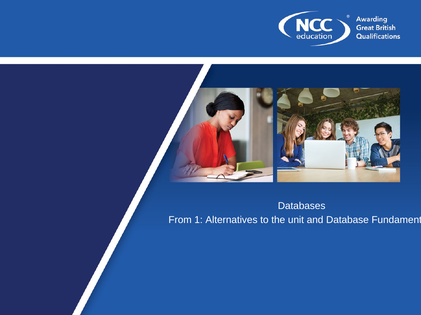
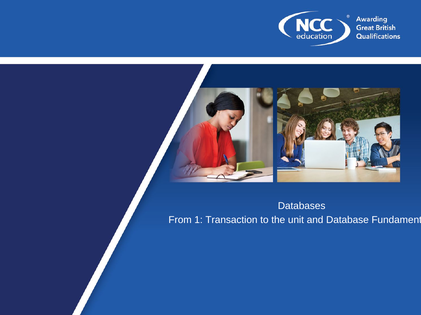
Alternatives: Alternatives -> Transaction (231, 220)
